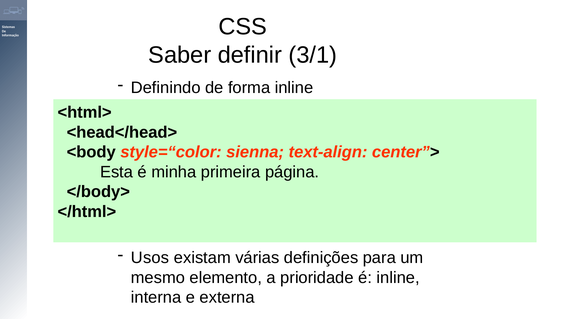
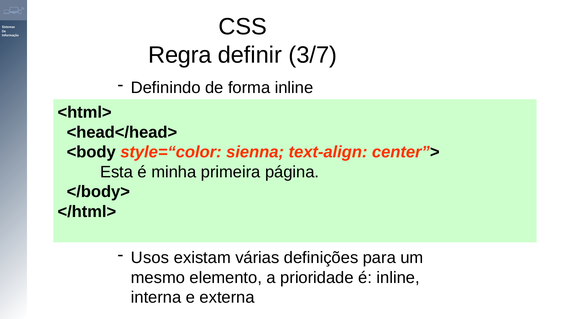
Saber: Saber -> Regra (180, 55)
3/1: 3/1 -> 3/7 (313, 55)
